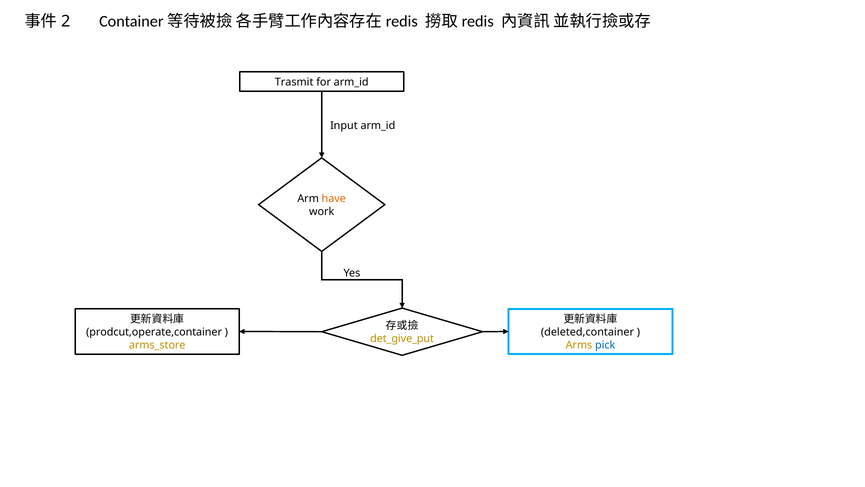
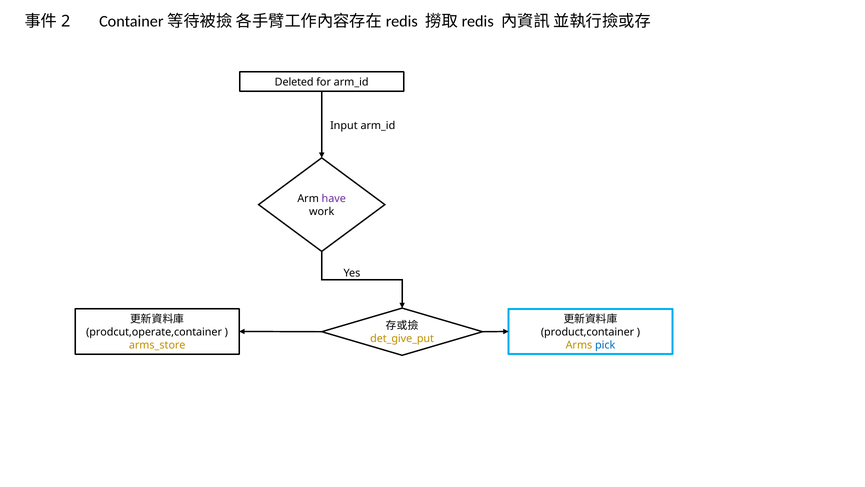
Trasmit: Trasmit -> Deleted (294, 82)
have colour: orange -> purple (334, 199)
deleted,container: deleted,container -> product,container (588, 332)
